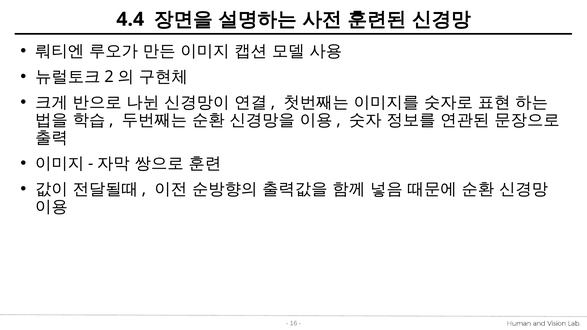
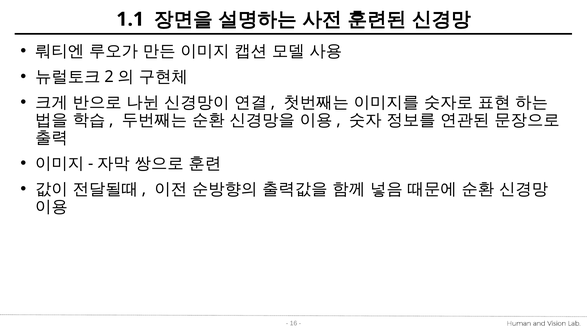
4.4: 4.4 -> 1.1 (130, 19)
